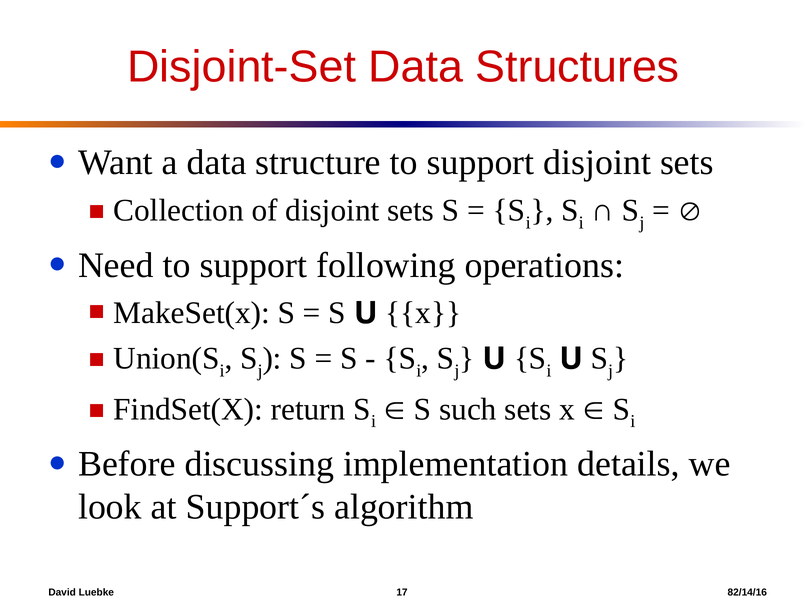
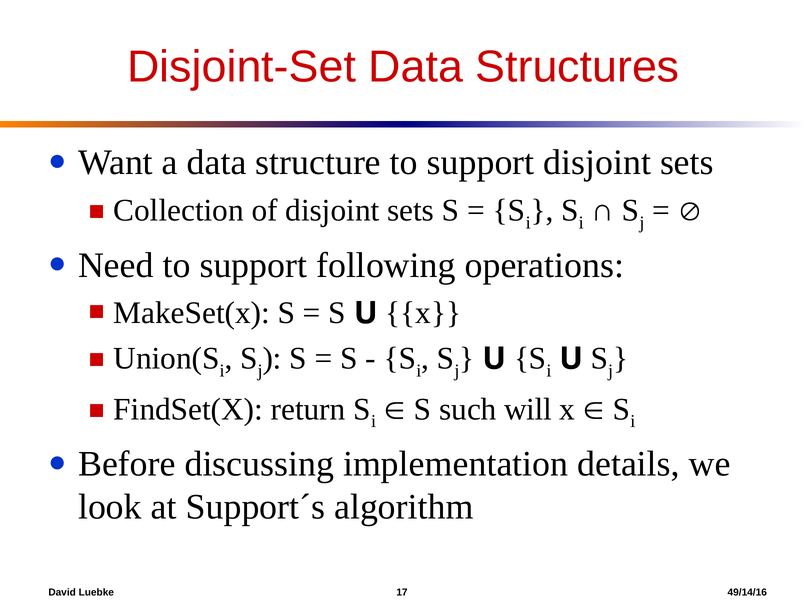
such sets: sets -> will (528, 409)
82/14/16: 82/14/16 -> 49/14/16 (747, 592)
